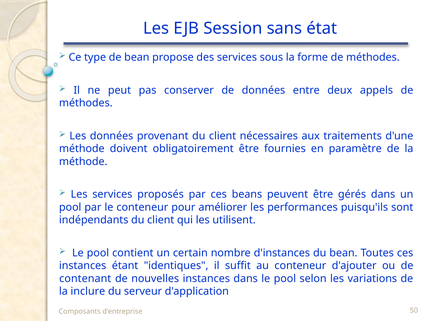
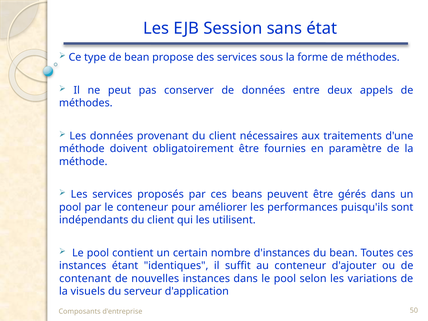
inclure: inclure -> visuels (88, 291)
